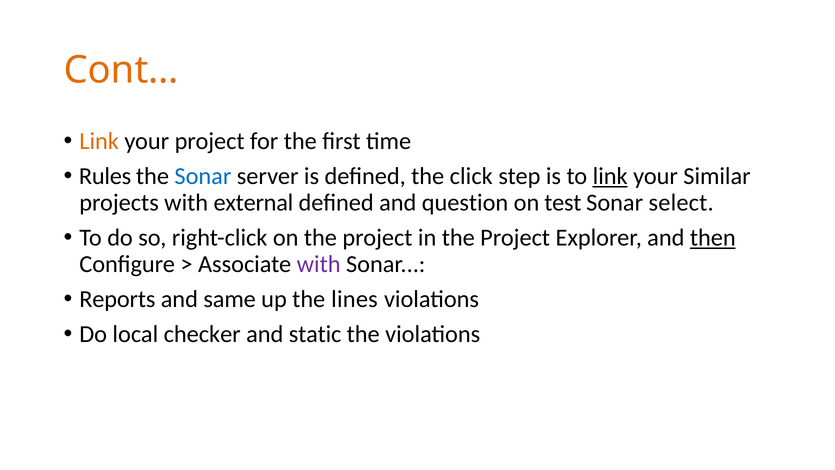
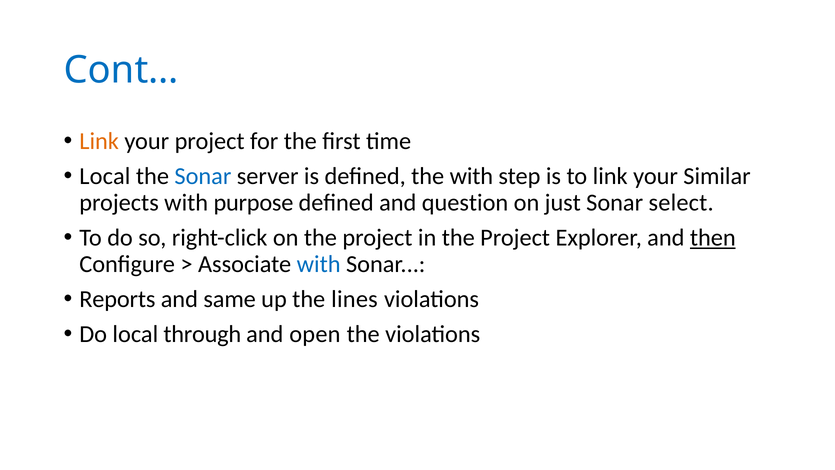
Cont… colour: orange -> blue (121, 70)
Rules: Rules -> Local (105, 176)
the click: click -> with (471, 176)
link underline: present -> none (610, 176)
external: external -> purpose (253, 202)
test: test -> just (563, 202)
with colour: purple -> blue (319, 264)
checker: checker -> through (202, 334)
static: static -> open (315, 334)
